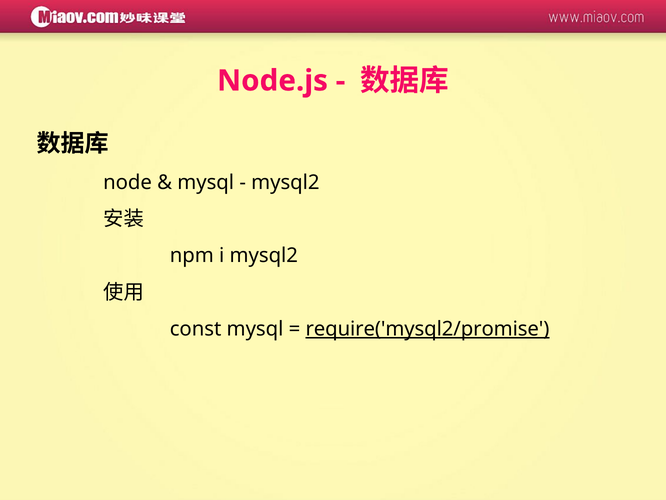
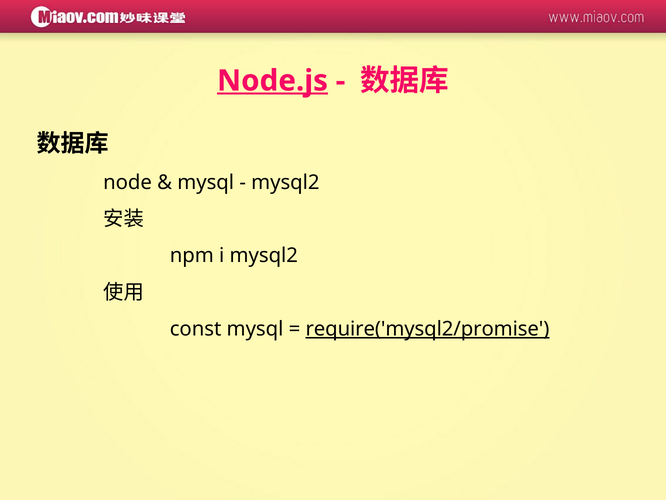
Node.js underline: none -> present (273, 81)
